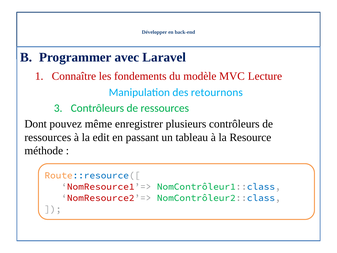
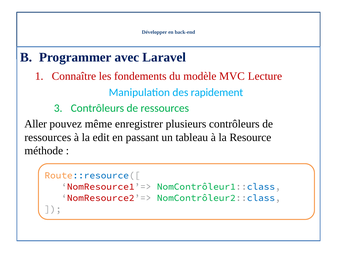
retournons: retournons -> rapidement (217, 92)
Dont: Dont -> Aller (36, 124)
